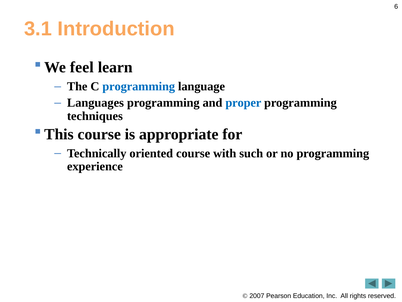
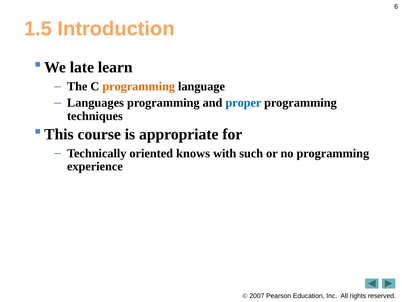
3.1: 3.1 -> 1.5 (38, 29)
feel: feel -> late (82, 67)
programming colour: blue -> orange (139, 86)
oriented course: course -> knows (193, 153)
